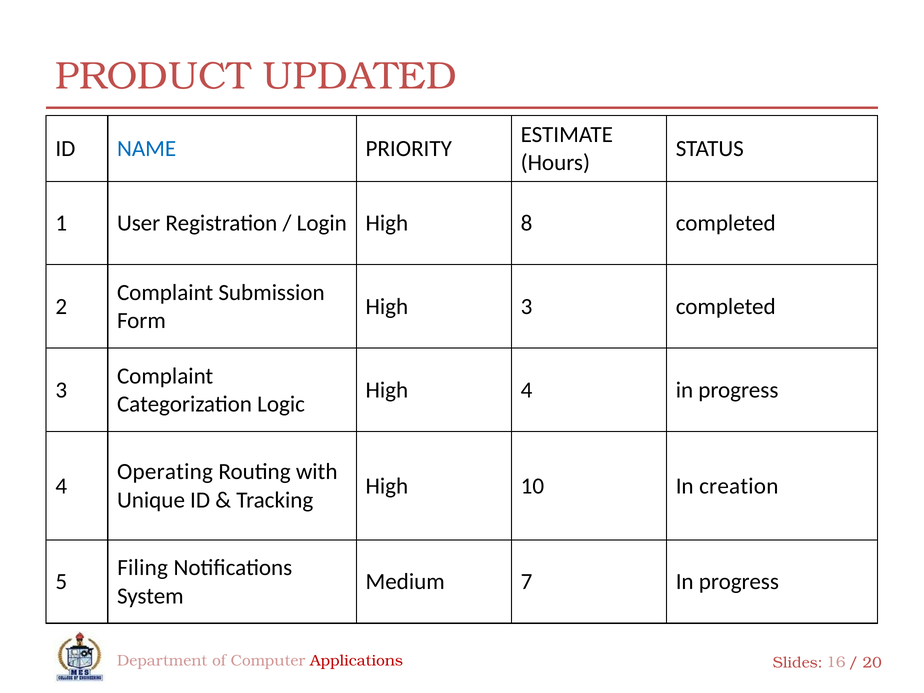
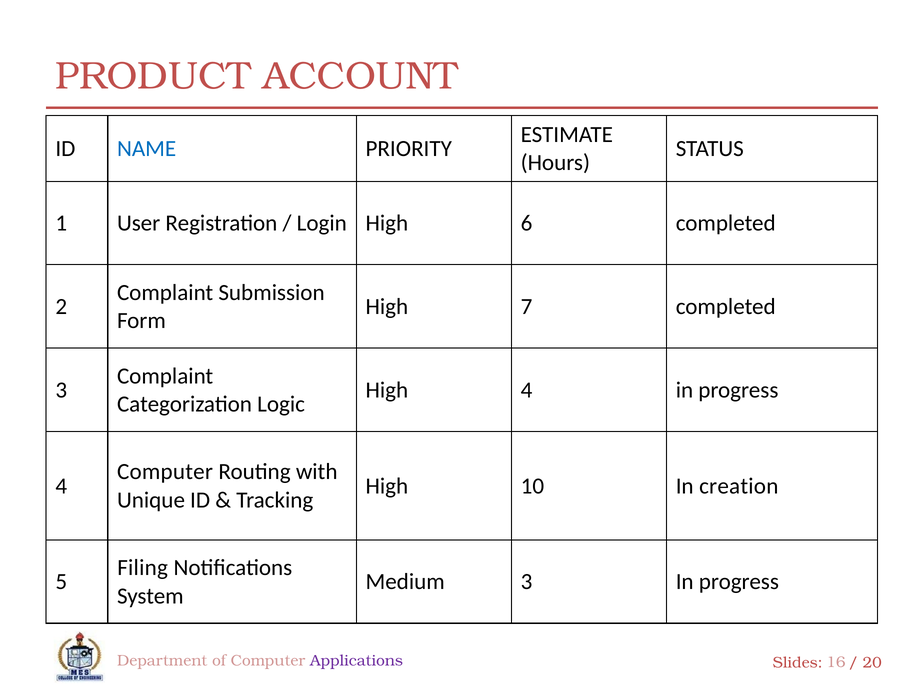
UPDATED: UPDATED -> ACCOUNT (360, 76)
8: 8 -> 6 (527, 223)
High 3: 3 -> 7 (527, 307)
Operating: Operating -> Computer (165, 472)
Medium 7: 7 -> 3 (527, 582)
Applications colour: red -> purple (357, 661)
